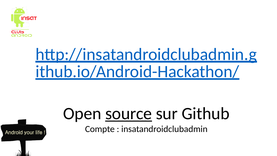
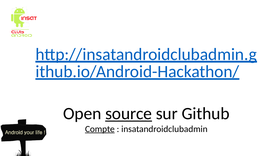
Compte underline: none -> present (100, 129)
